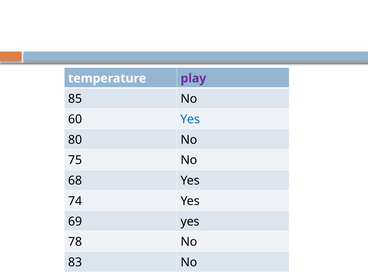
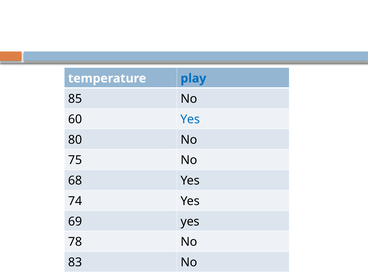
play colour: purple -> blue (193, 78)
